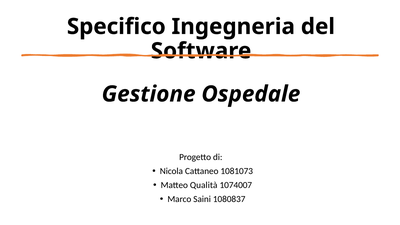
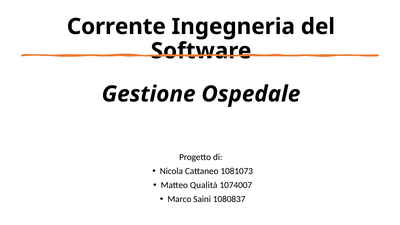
Specifico: Specifico -> Corrente (116, 27)
